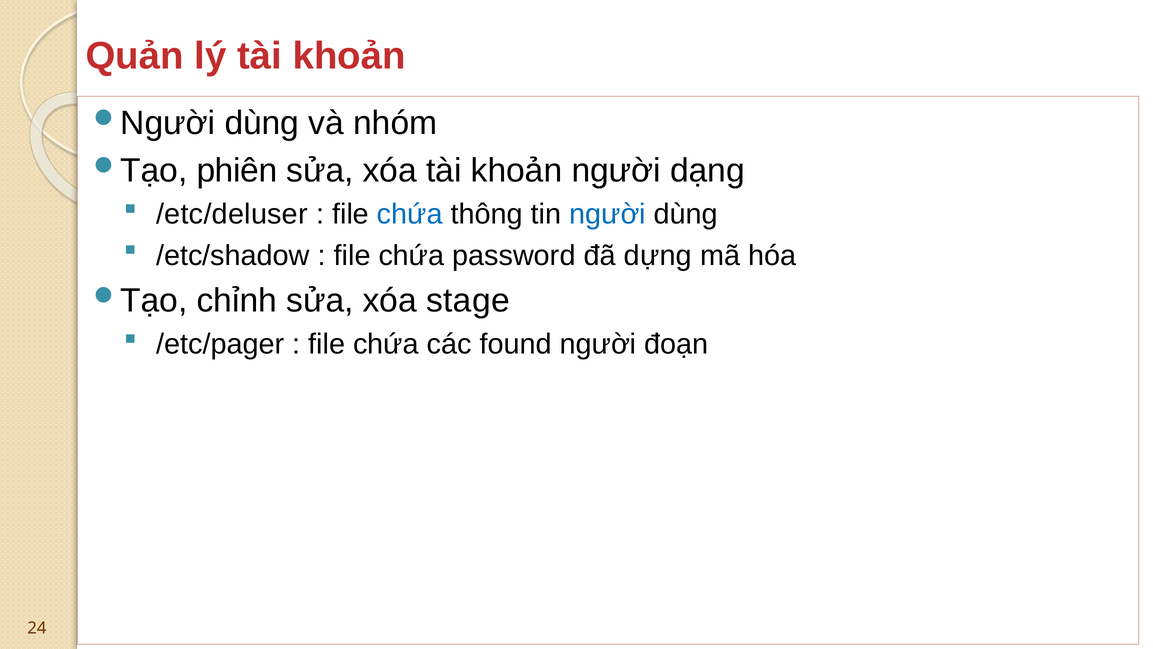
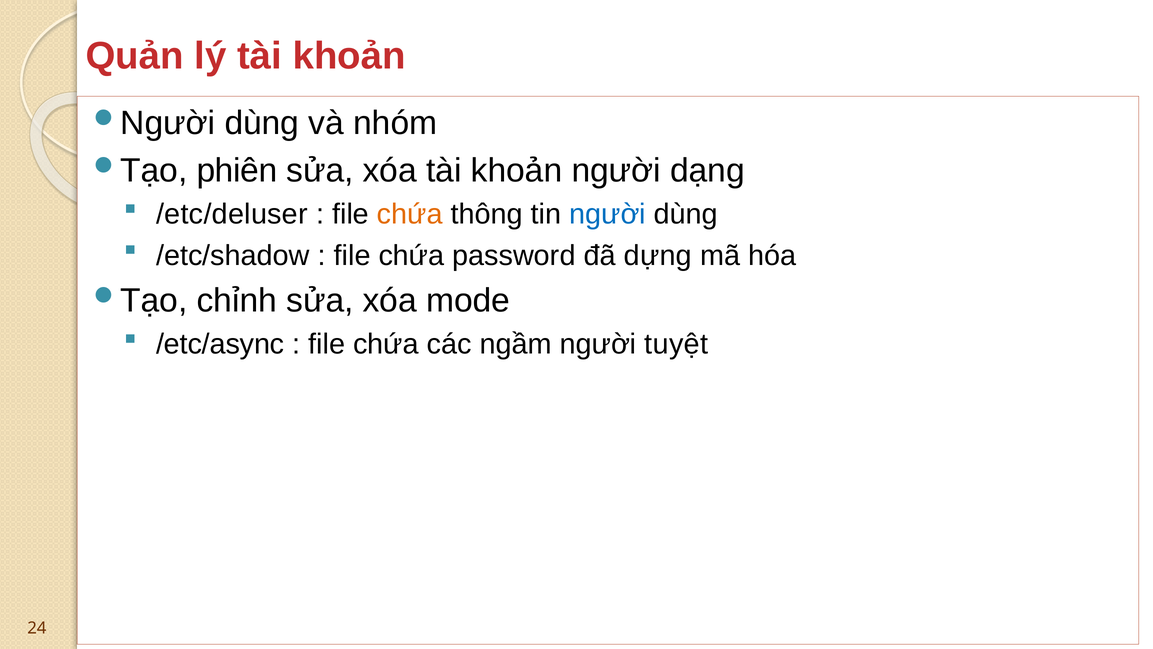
chứa colour: blue -> orange (410, 214)
stage: stage -> mode (468, 300)
/etc/pager: /etc/pager -> /etc/async (220, 344)
found: found -> ngầm (516, 344)
đoạn: đoạn -> tuyệt (676, 344)
